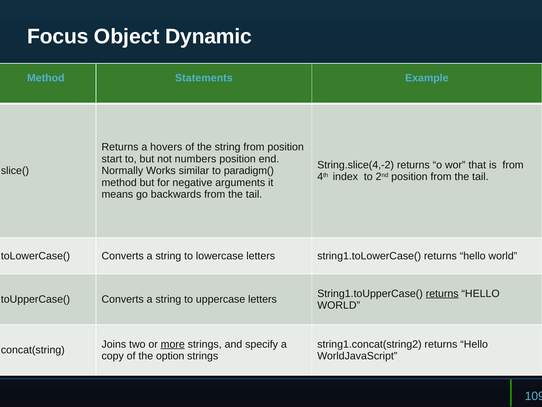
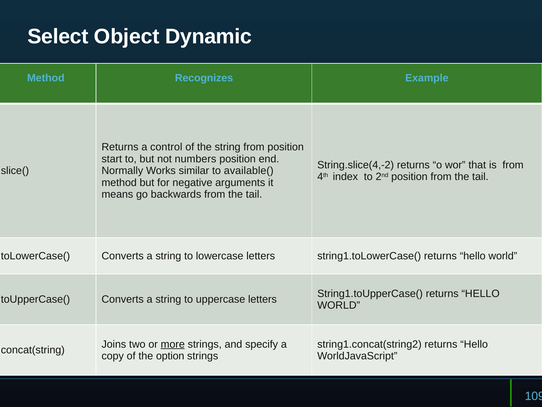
Focus: Focus -> Select (58, 36)
Statements: Statements -> Recognizes (204, 78)
hovers: hovers -> control (166, 147)
paradigm(: paradigm( -> available( (249, 171)
returns underline: present -> none (442, 293)
